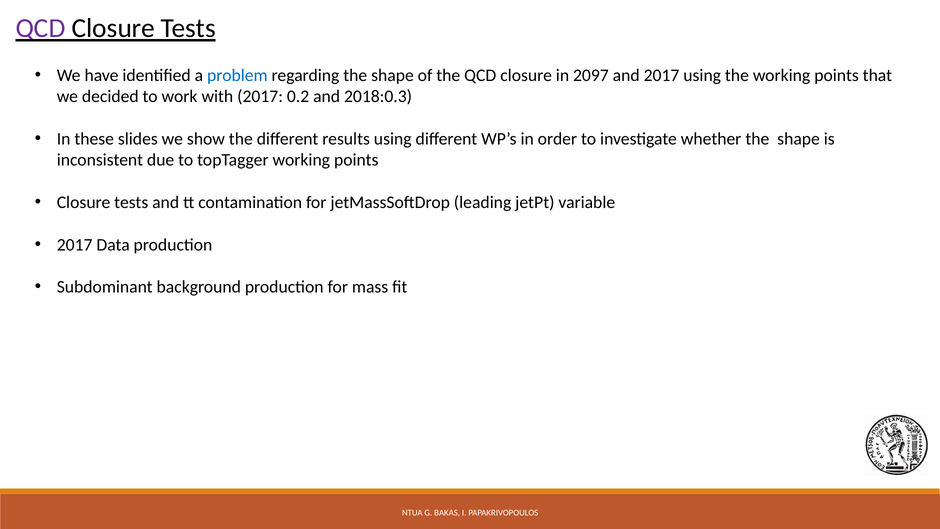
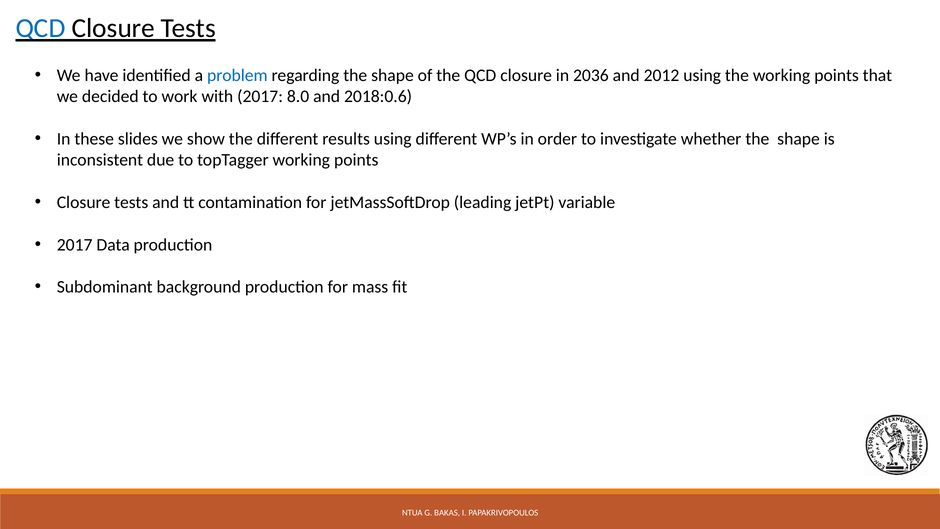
QCD colour: purple -> blue (41, 28)
2097: 2097 -> 2036 (591, 75)
and 2017: 2017 -> 2012 (662, 75)
0.2: 0.2 -> 8.0 (298, 97)
2018:0.3: 2018:0.3 -> 2018:0.6 (378, 97)
